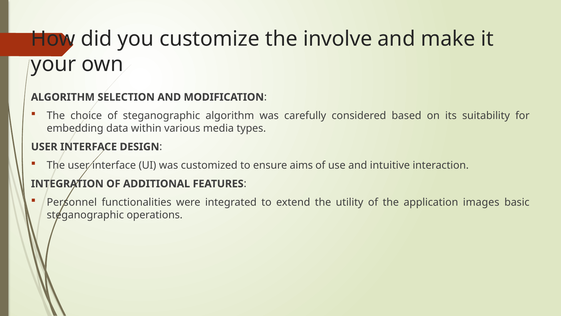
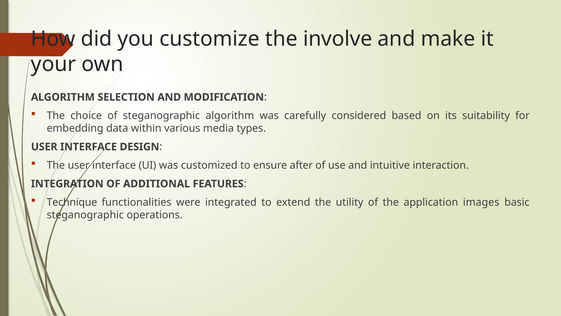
aims: aims -> after (301, 165)
Personnel: Personnel -> Technique (72, 202)
